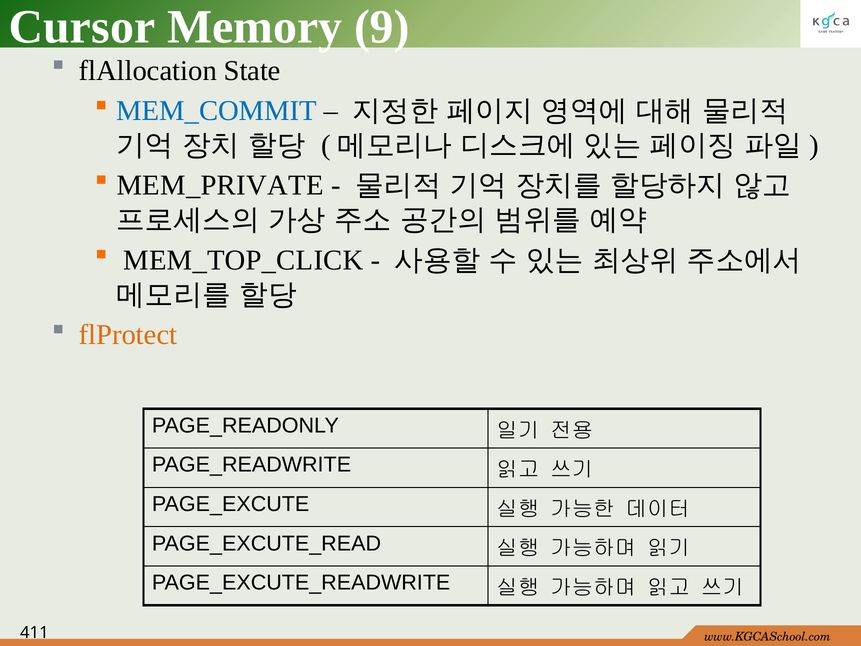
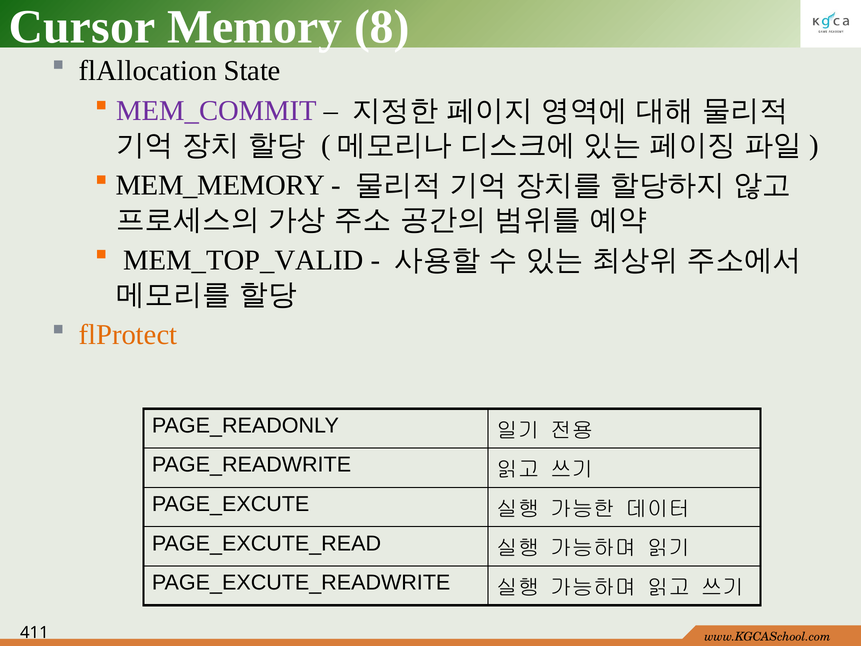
9: 9 -> 8 (382, 27)
MEM_COMMIT colour: blue -> purple (217, 111)
MEM_PRIVATE: MEM_PRIVATE -> MEM_MEMORY (220, 185)
MEM_TOP_CLICK: MEM_TOP_CLICK -> MEM_TOP_VALID (243, 260)
